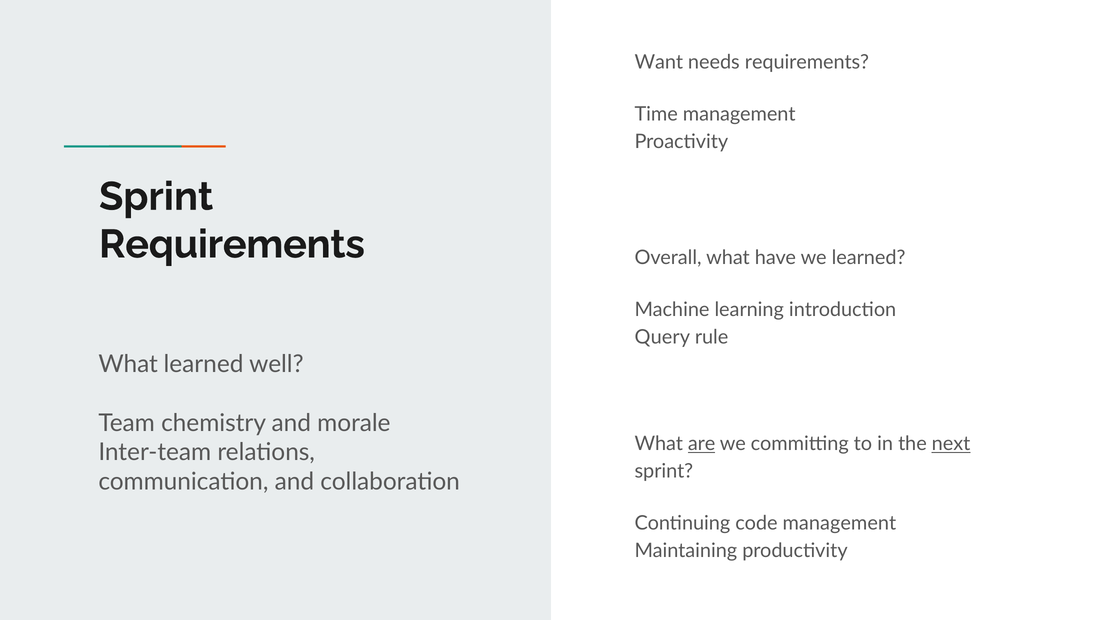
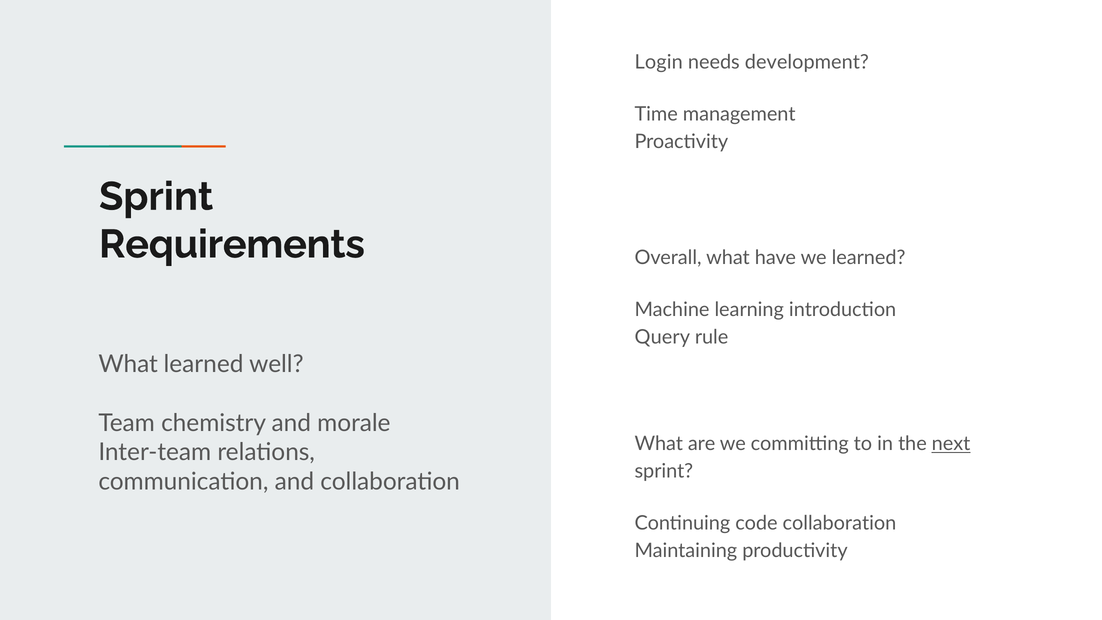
Want: Want -> Login (659, 62)
needs requirements: requirements -> development (807, 62)
are underline: present -> none (702, 444)
code management: management -> collaboration (839, 523)
